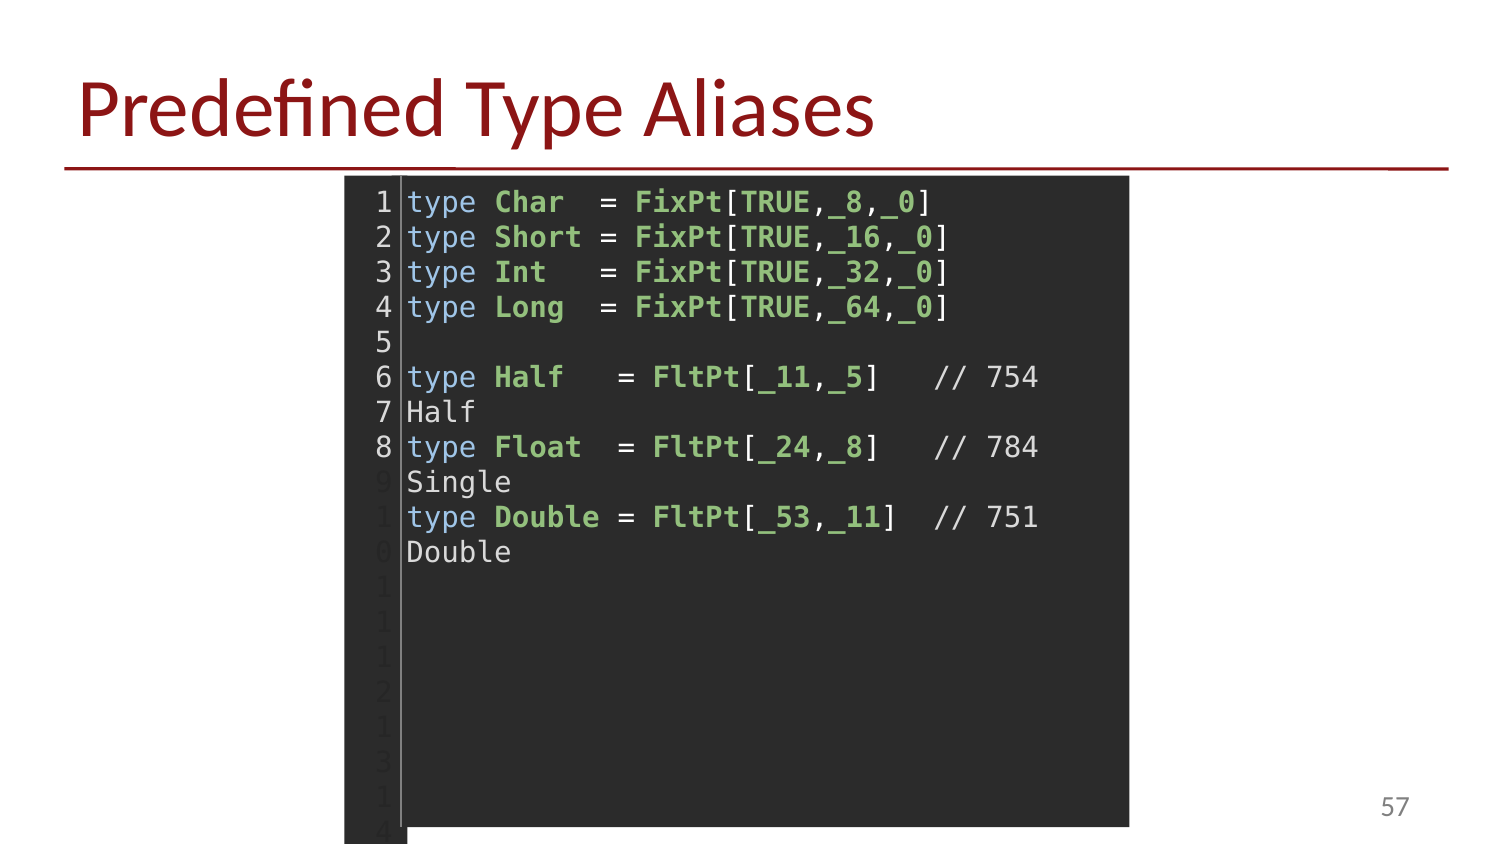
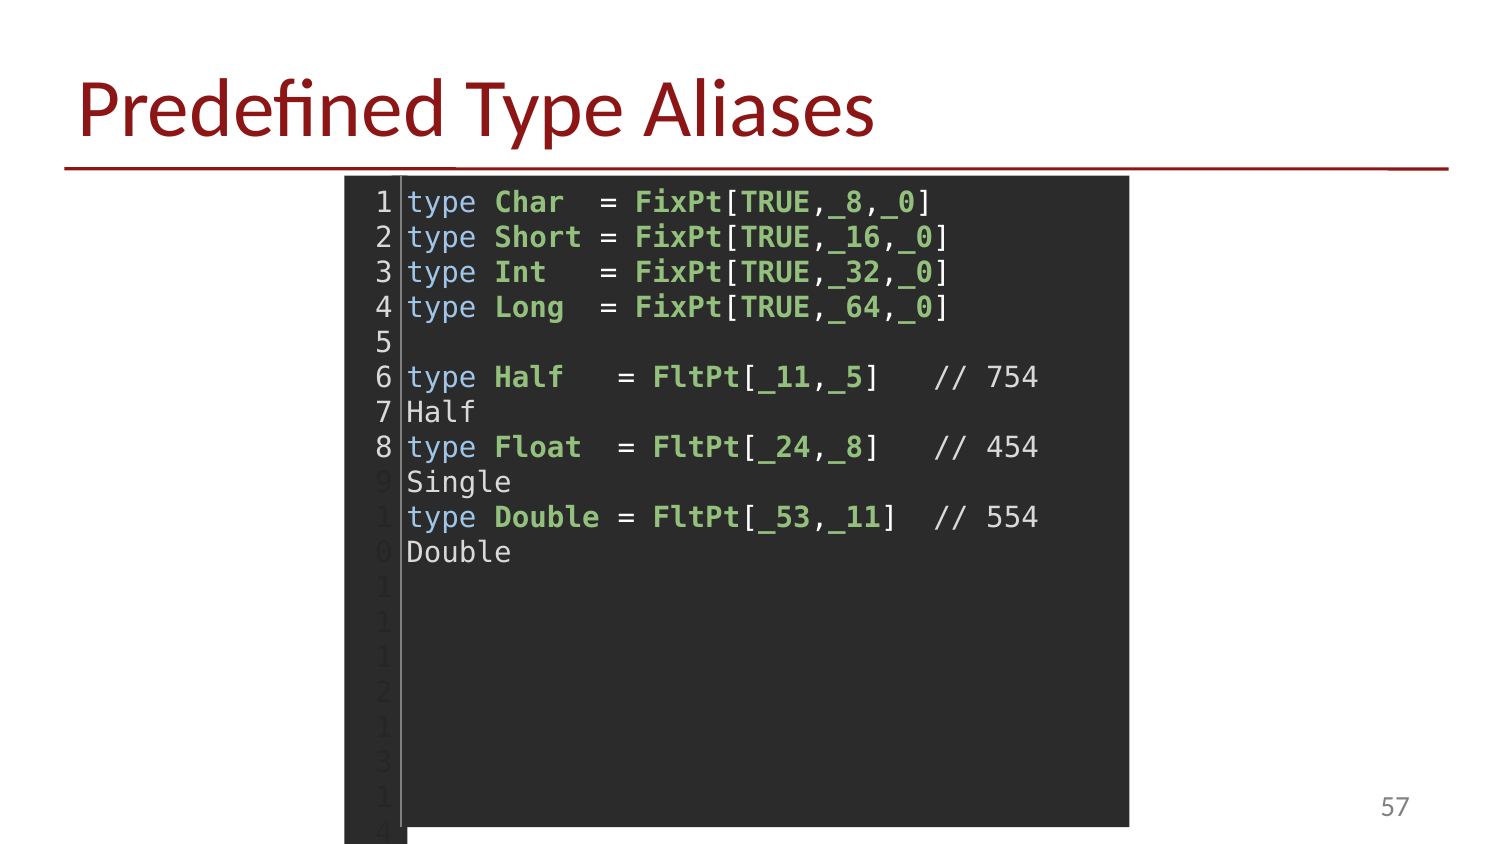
784: 784 -> 454 (1013, 448)
751: 751 -> 554 (1013, 518)
